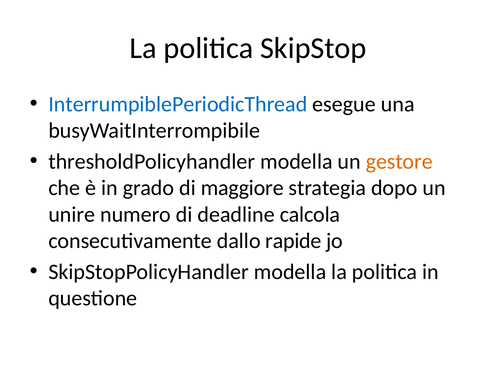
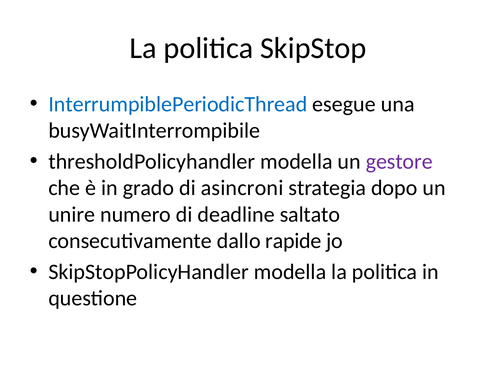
gestore colour: orange -> purple (399, 161)
maggiore: maggiore -> asincroni (242, 188)
calcola: calcola -> saltato (310, 214)
